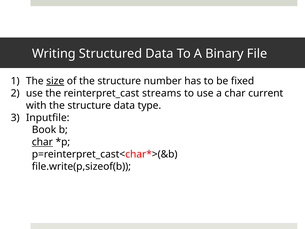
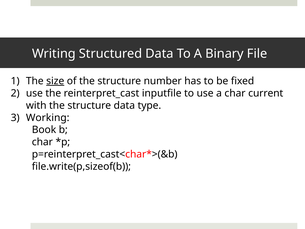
streams: streams -> inputfile (162, 93)
Inputfile: Inputfile -> Working (48, 118)
char underline: present -> none (42, 142)
